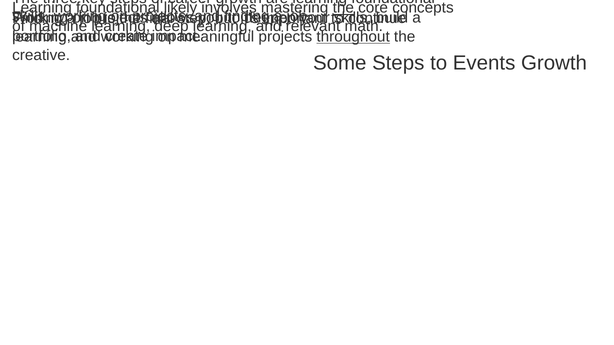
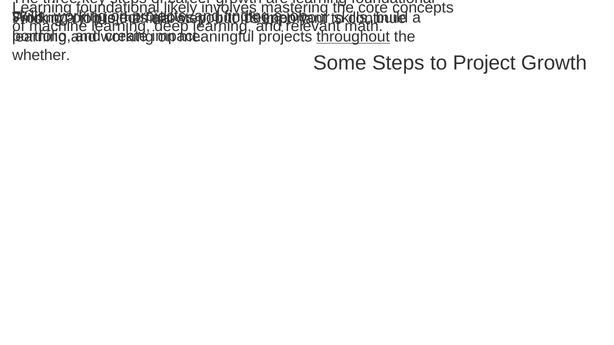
the underline: present -> none (343, 8)
creative: creative -> whether (41, 55)
Events: Events -> Project (484, 63)
